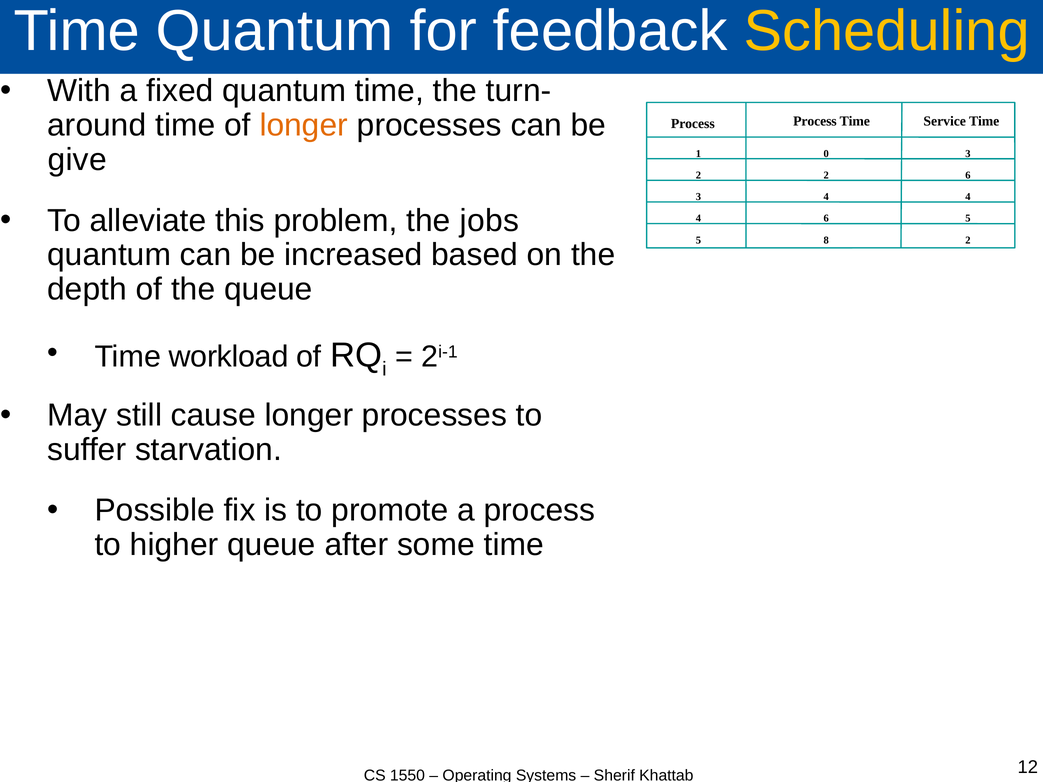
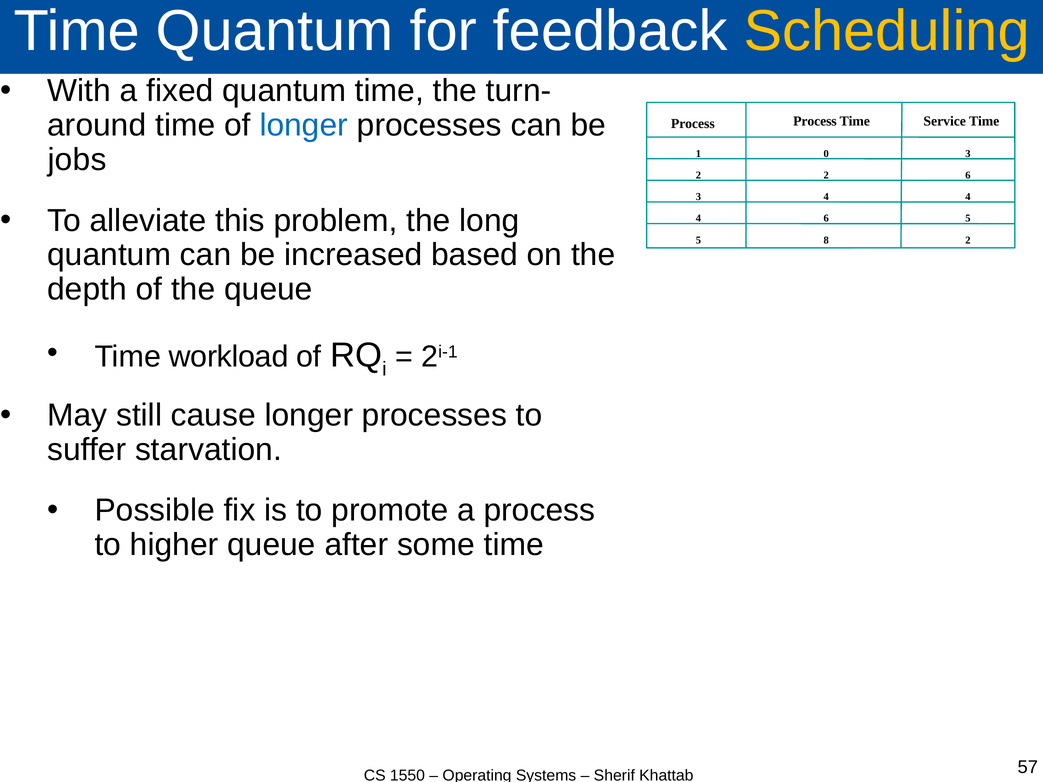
longer colour: orange -> blue (304, 125)
give: give -> jobs (77, 160)
jobs: jobs -> long (489, 221)
12: 12 -> 57 (1028, 767)
